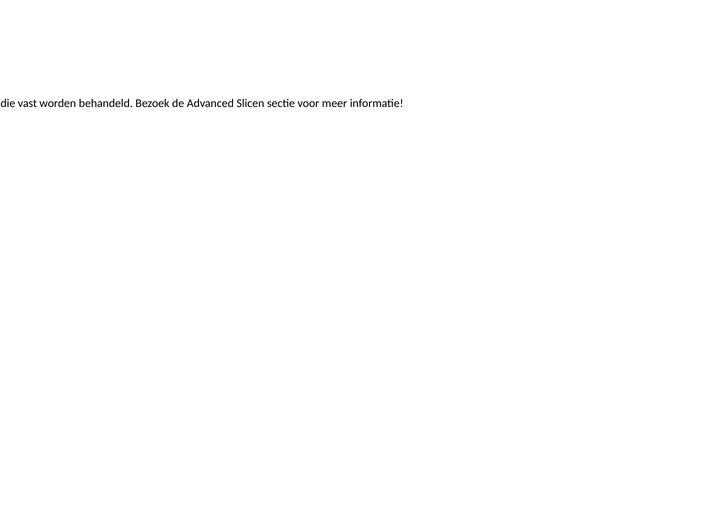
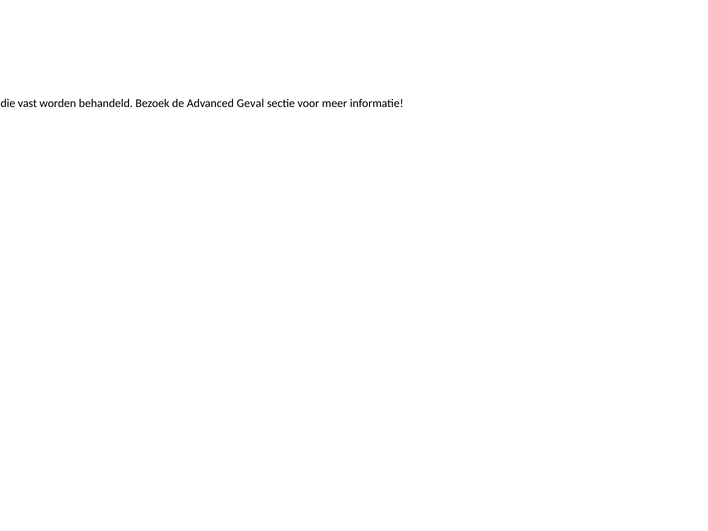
Slicen: Slicen -> Geval (250, 103)
